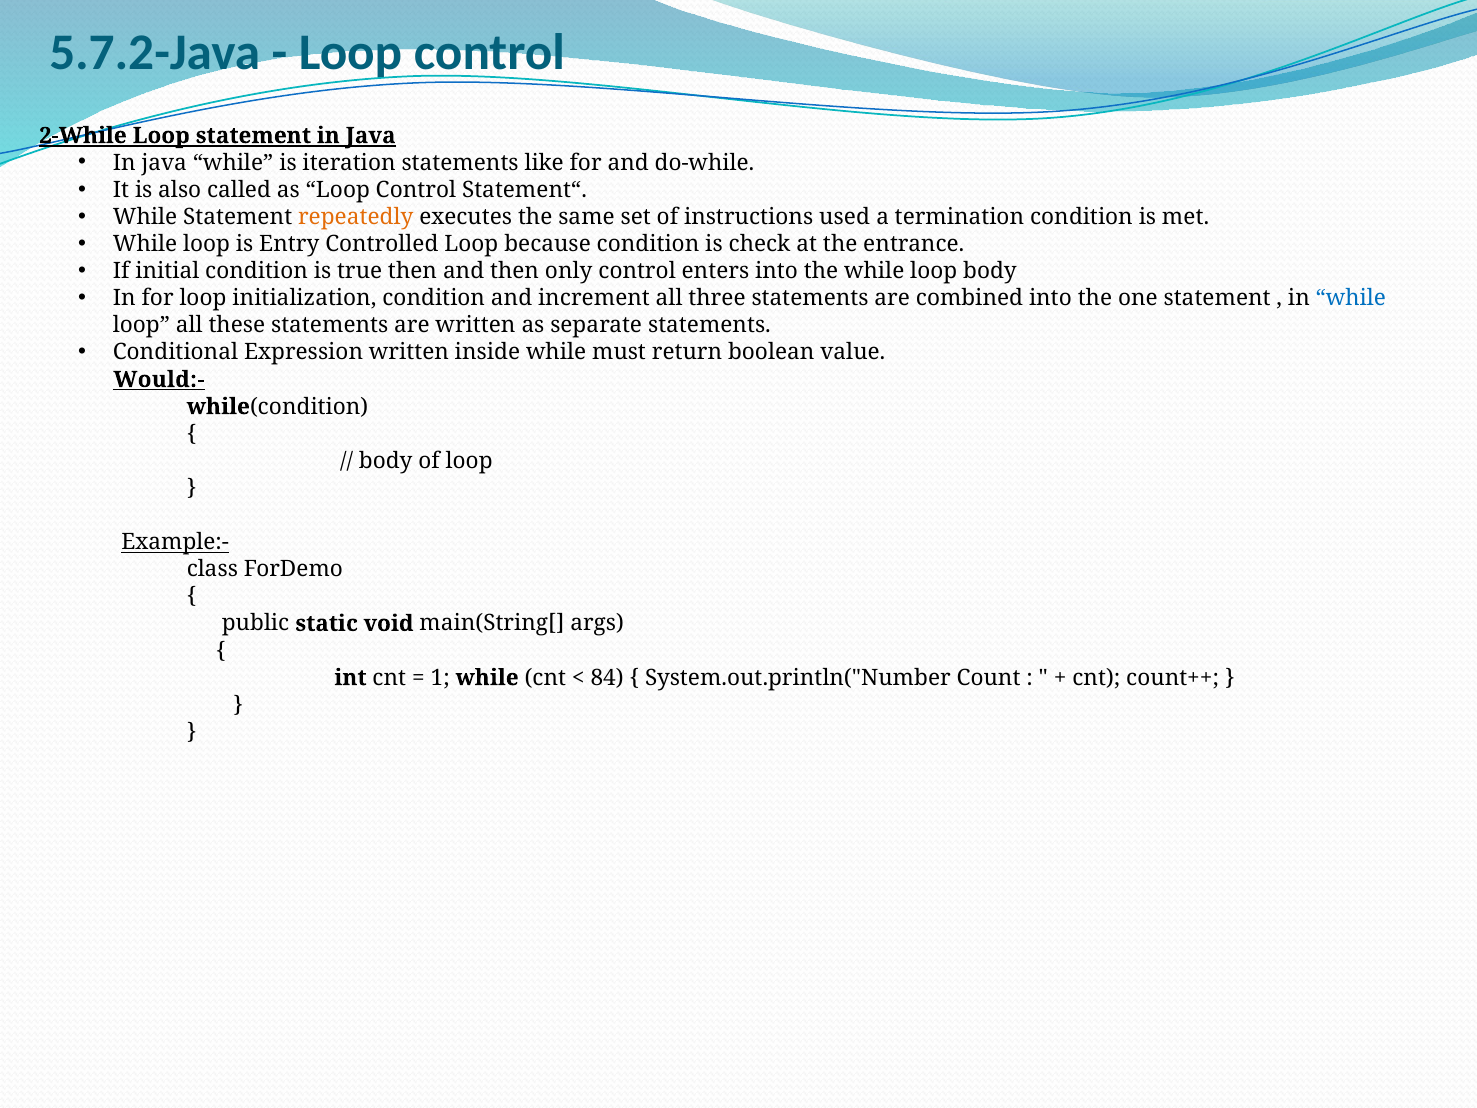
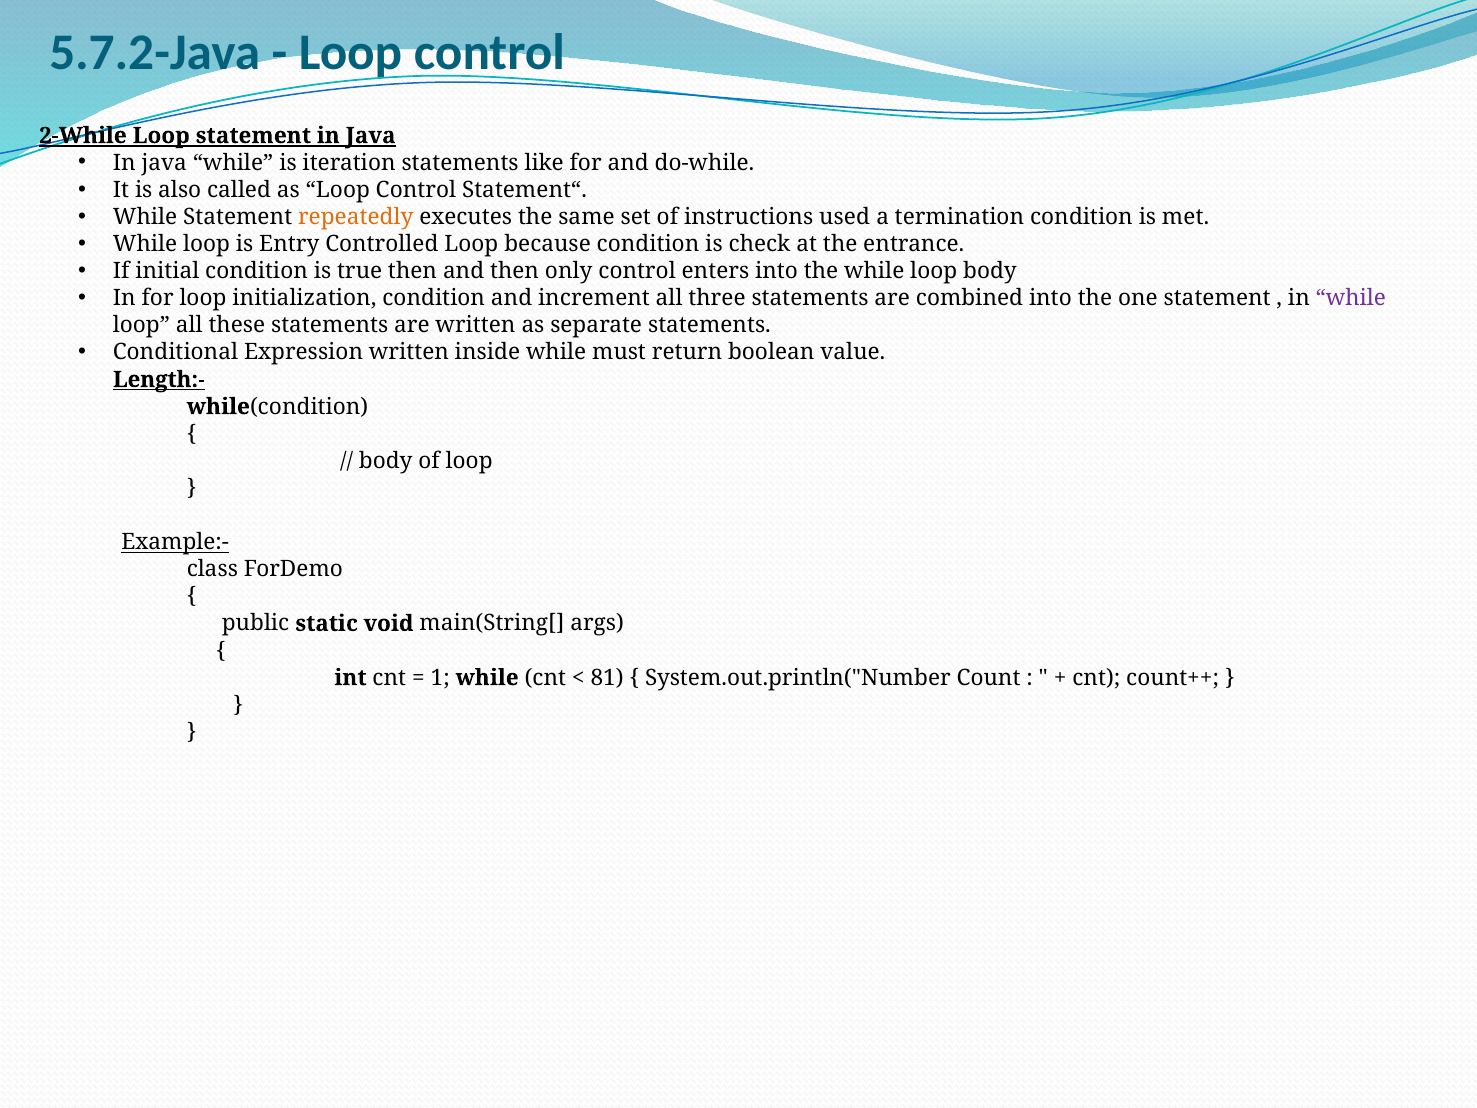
while colour: blue -> purple (1351, 298)
Would:-: Would:- -> Length:- (159, 379)
84: 84 -> 81 (607, 678)
